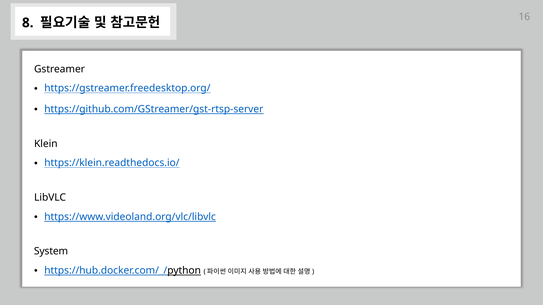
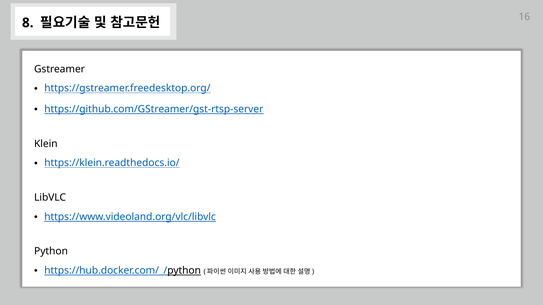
System: System -> Python (51, 252)
